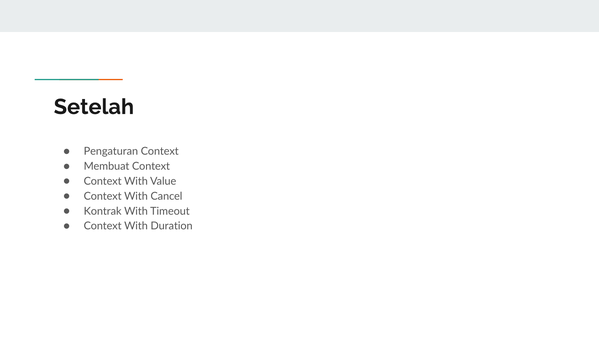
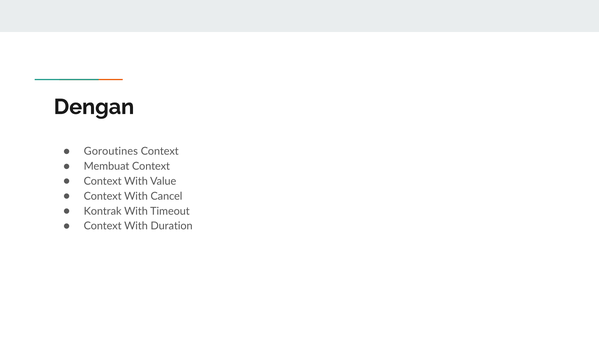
Setelah: Setelah -> Dengan (94, 107)
Pengaturan: Pengaturan -> Goroutines (111, 151)
